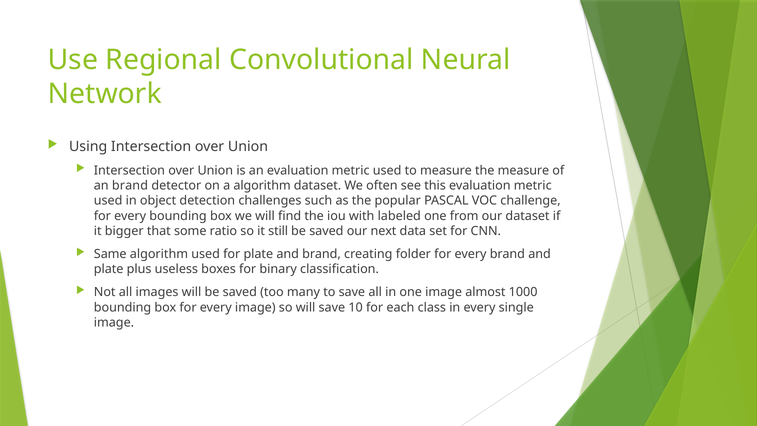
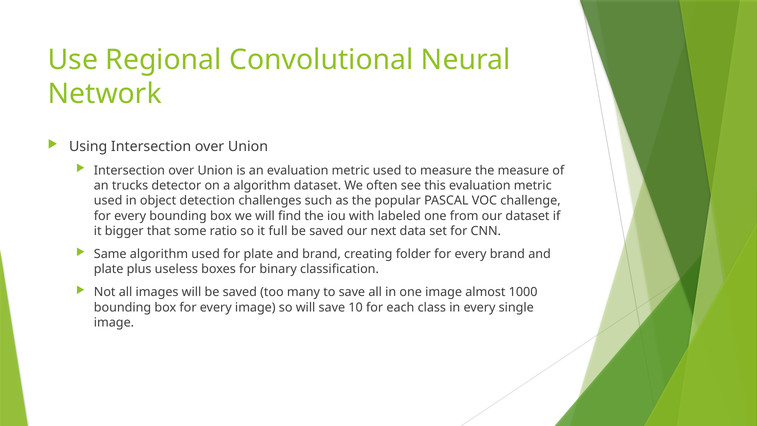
an brand: brand -> trucks (130, 185)
still: still -> full (278, 231)
